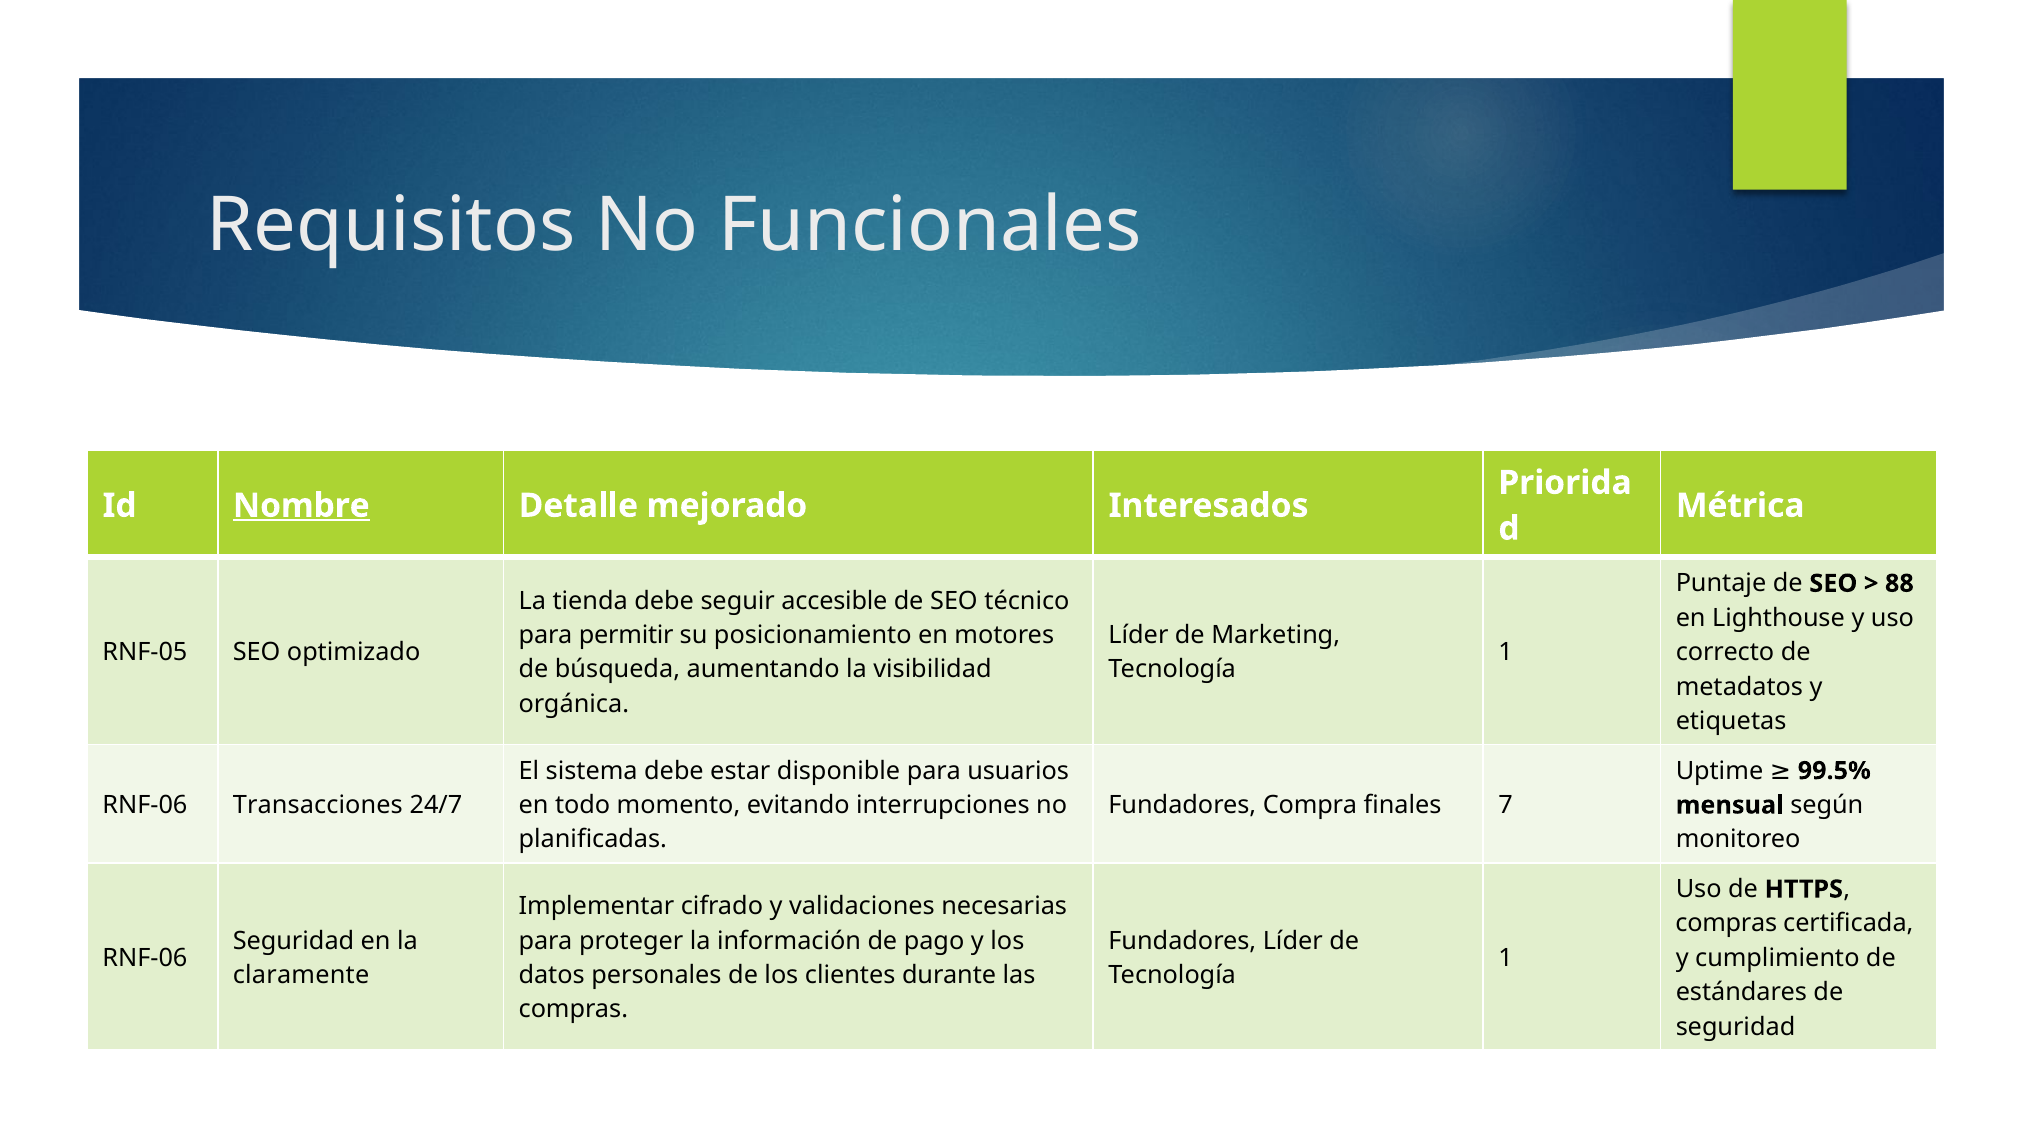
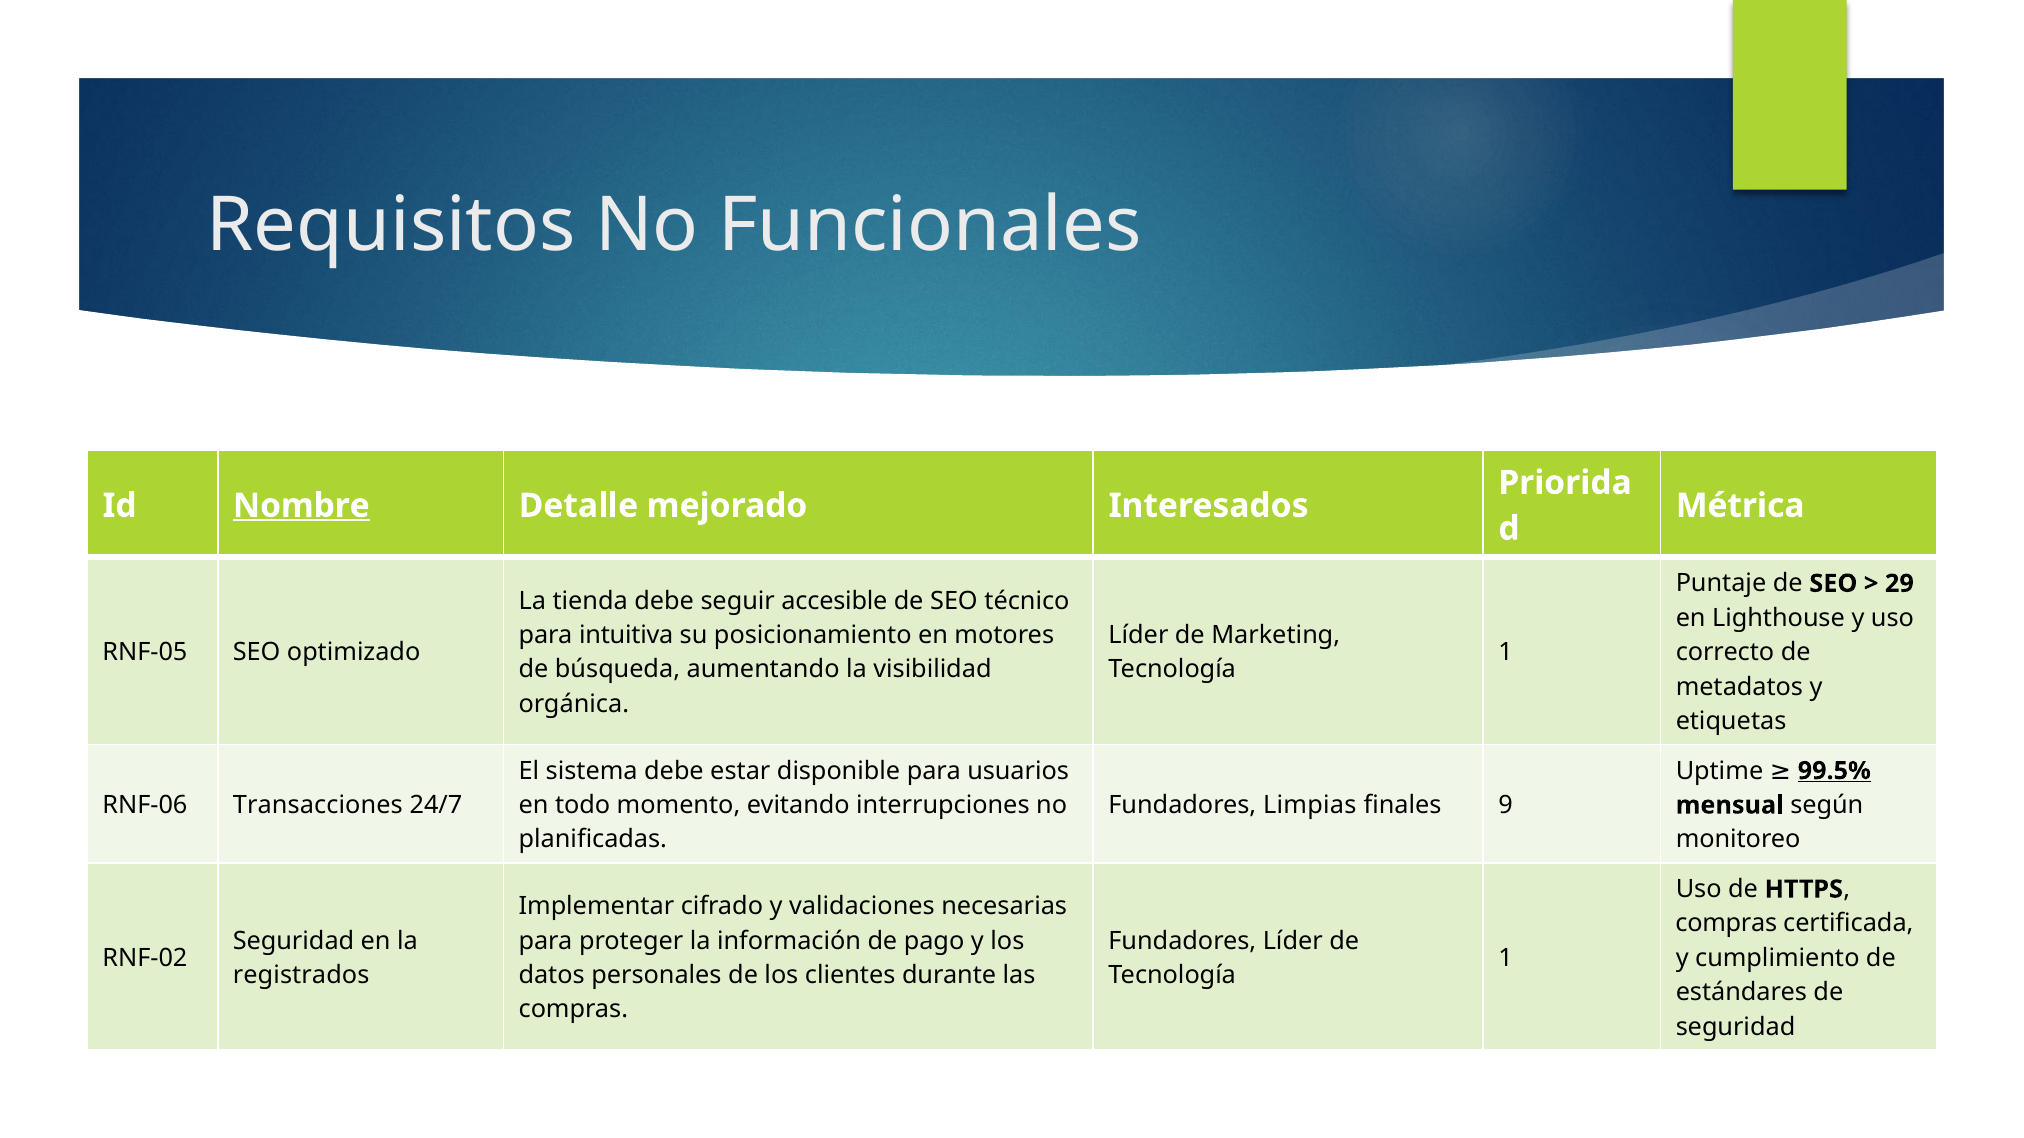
88: 88 -> 29 (1899, 584)
permitir: permitir -> intuitiva (626, 635)
99.5% underline: none -> present (1834, 771)
Compra: Compra -> Limpias (1310, 806)
7: 7 -> 9 (1506, 806)
RNF-06: RNF-06 -> RNF-02 (145, 958)
claramente: claramente -> registrados (301, 976)
